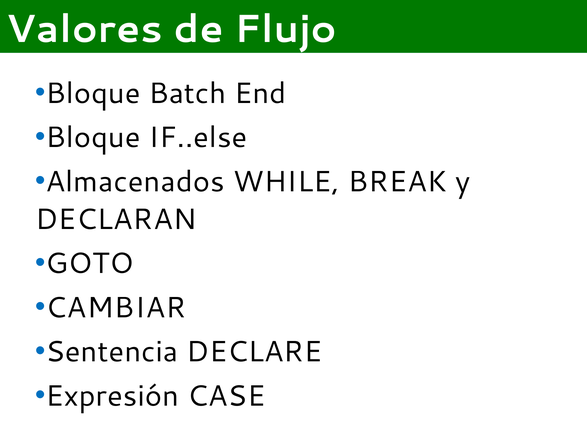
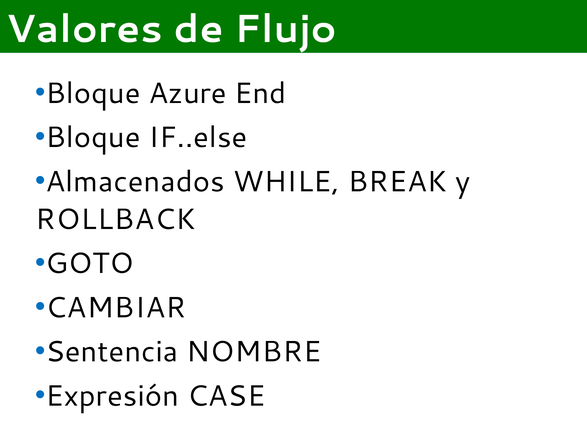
Batch: Batch -> Azure (187, 93)
DECLARAN: DECLARAN -> ROLLBACK (116, 220)
DECLARE: DECLARE -> NOMBRE (254, 352)
